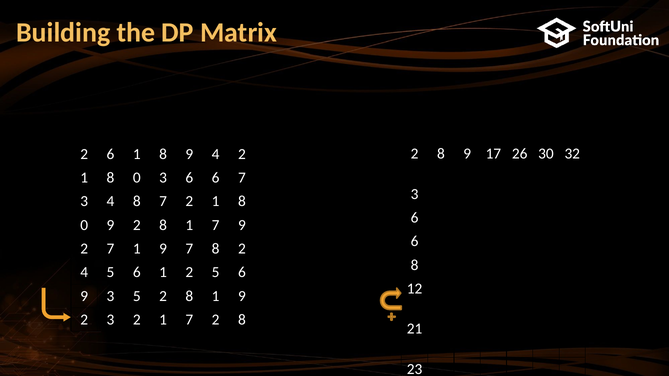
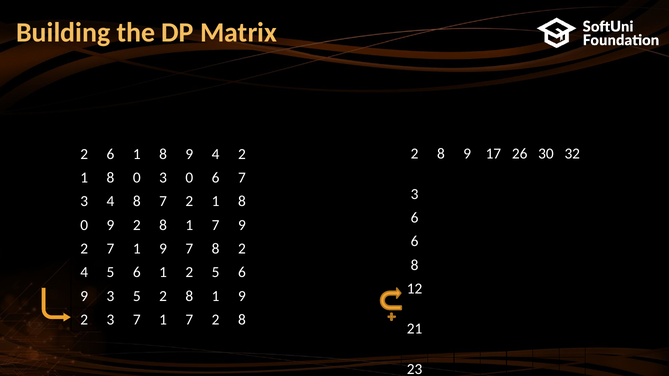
0 3 6: 6 -> 0 (189, 178)
3 2: 2 -> 7 (137, 320)
